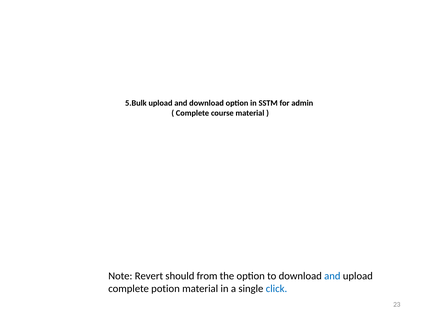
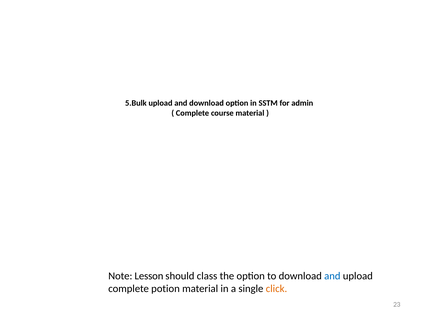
Revert: Revert -> Lesson (149, 276)
from: from -> class (207, 276)
click colour: blue -> orange (276, 289)
